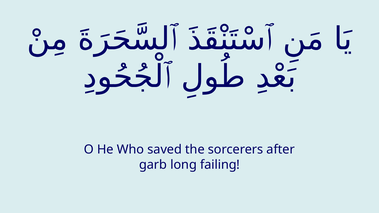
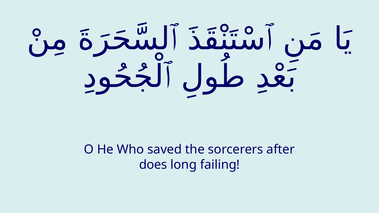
garb: garb -> does (153, 165)
